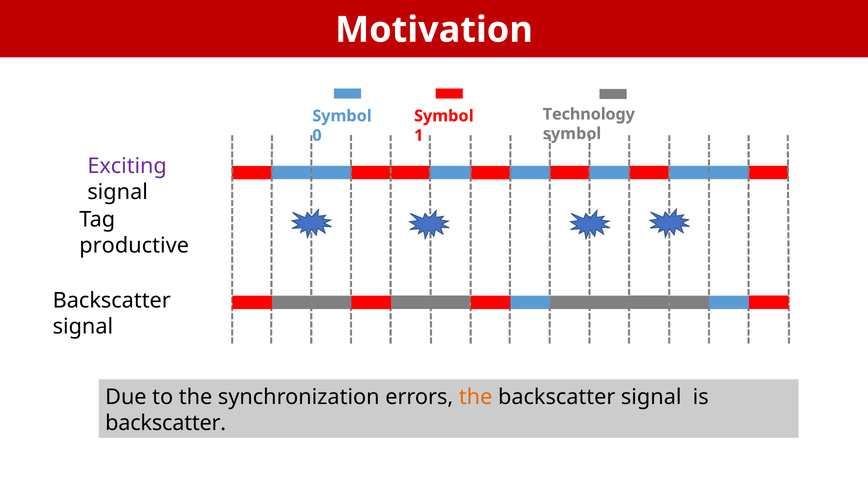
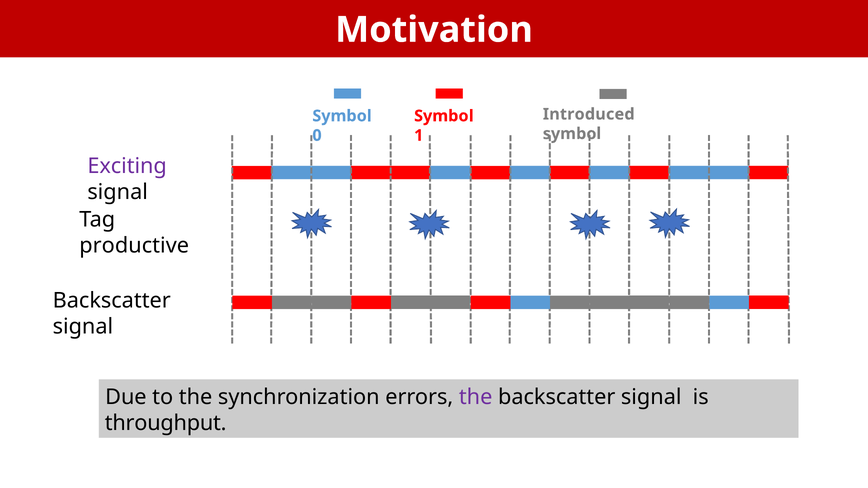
Technology: Technology -> Introduced (589, 114)
the colour: orange -> purple (476, 397)
backscatter: backscatter -> throughput (166, 423)
